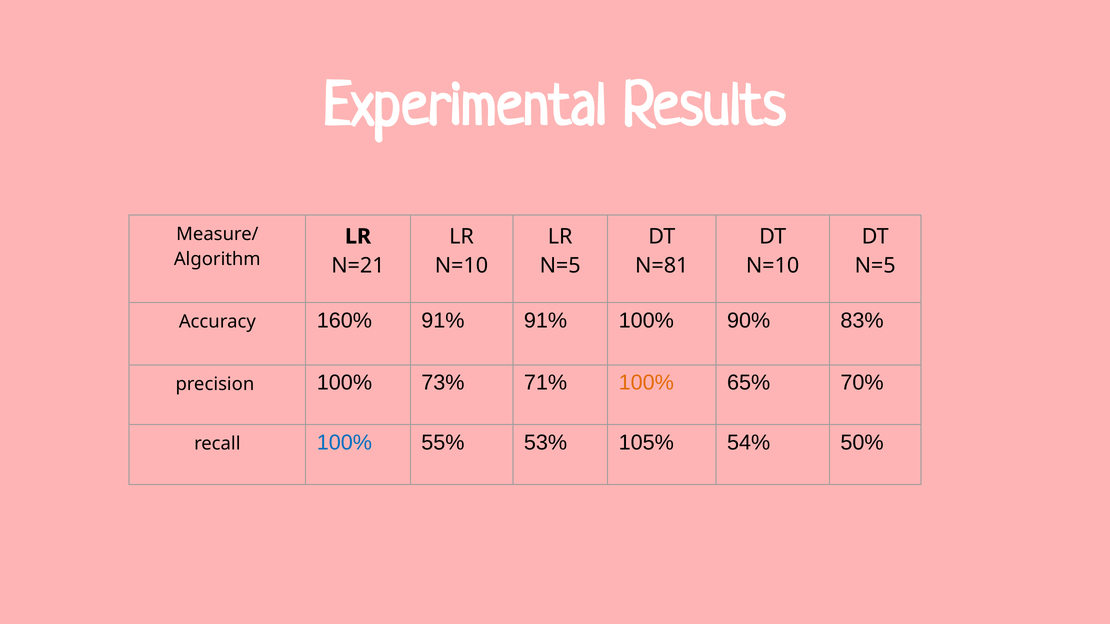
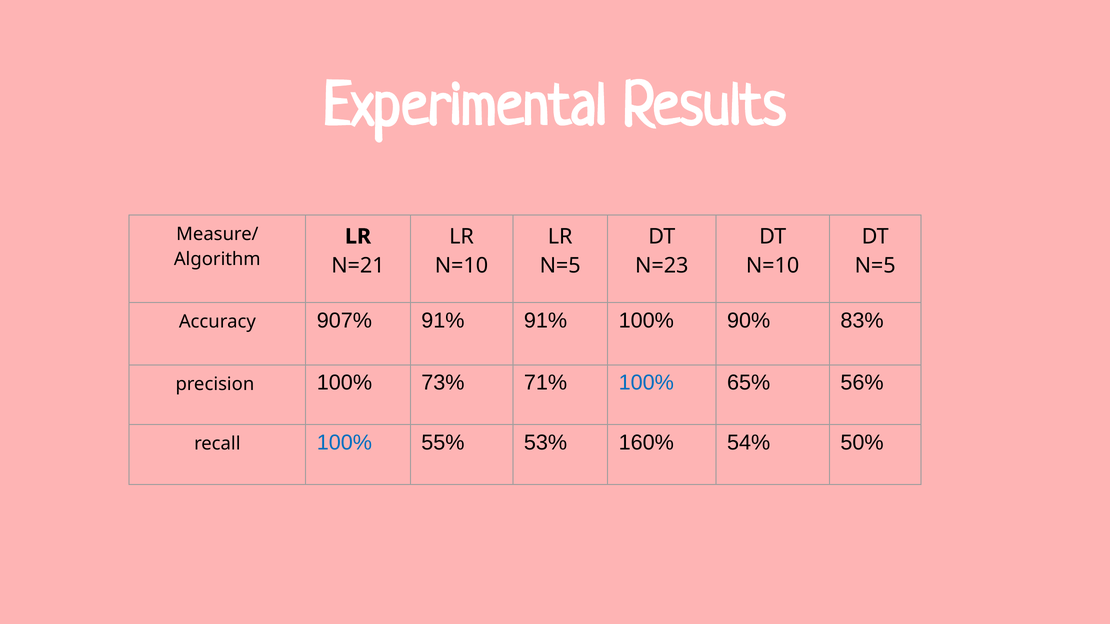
N=81: N=81 -> N=23 (662, 266)
160%: 160% -> 907% (344, 321)
100% colour: orange -> blue (646, 383)
70%: 70% -> 56% (862, 383)
105%: 105% -> 160% (646, 443)
